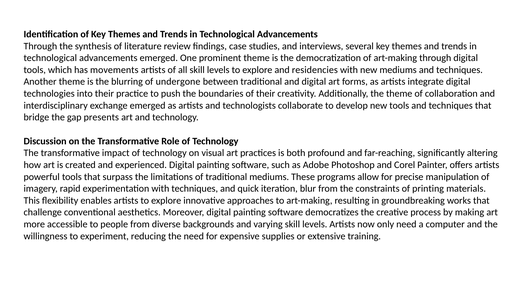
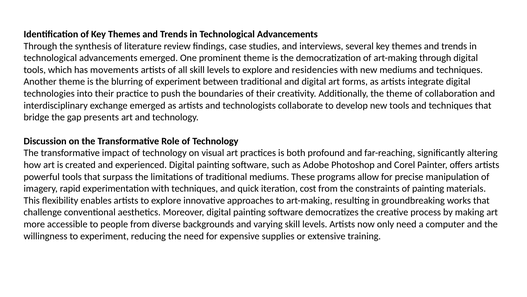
of undergone: undergone -> experiment (178, 82)
blur: blur -> cost (308, 188)
of printing: printing -> painting (428, 188)
